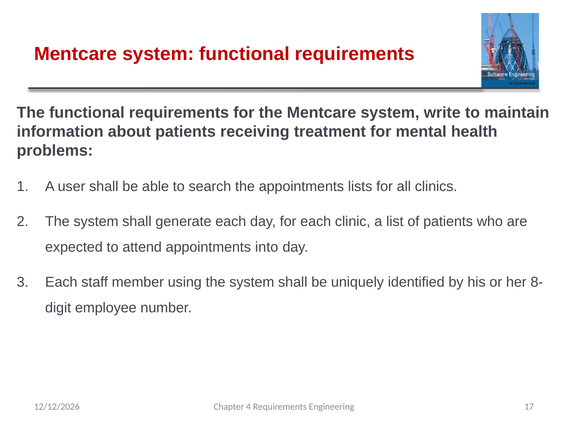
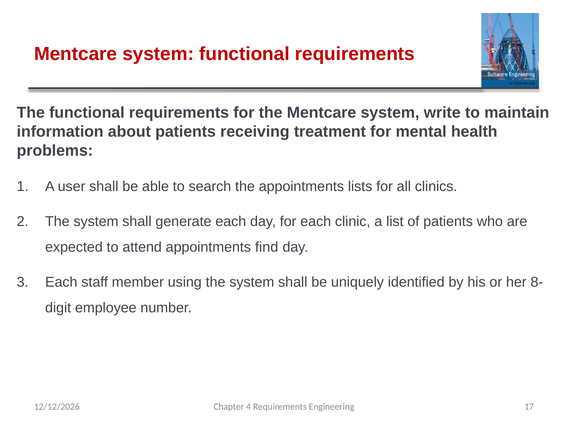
into: into -> find (267, 247)
